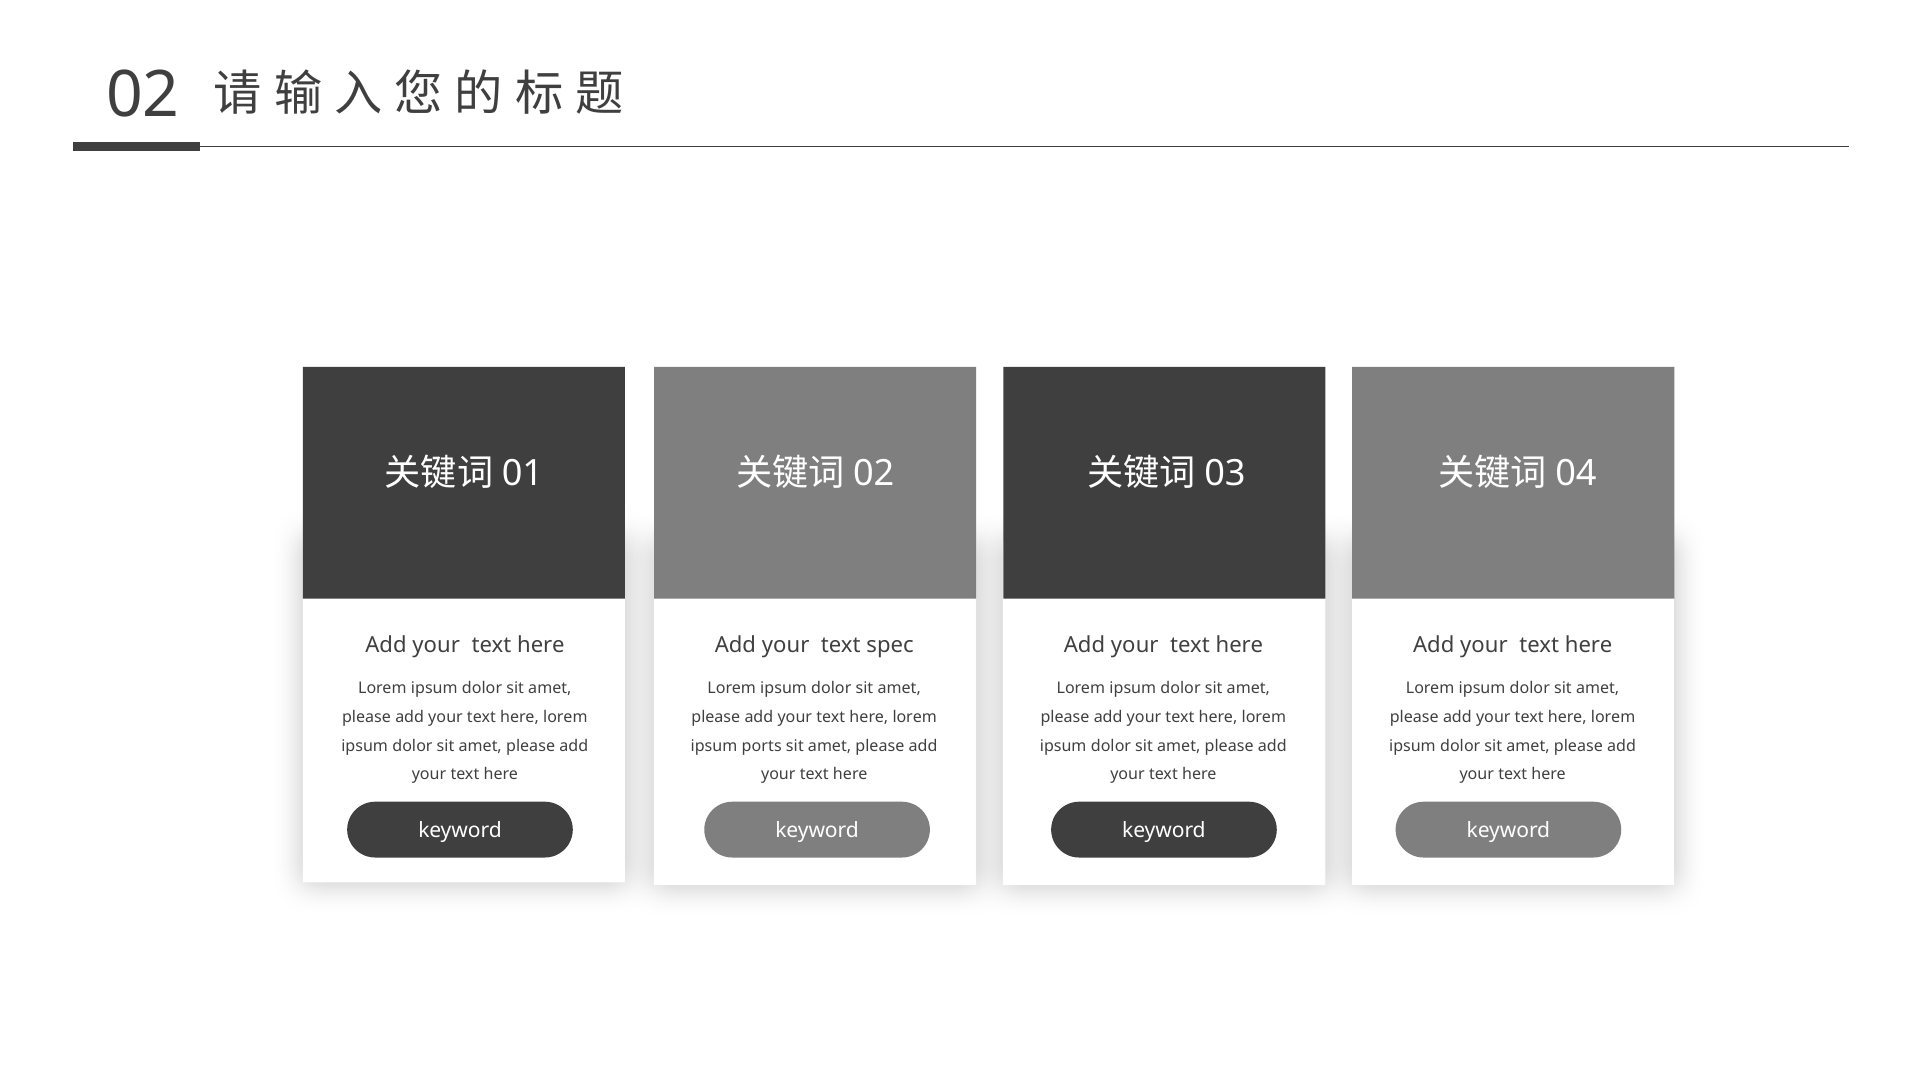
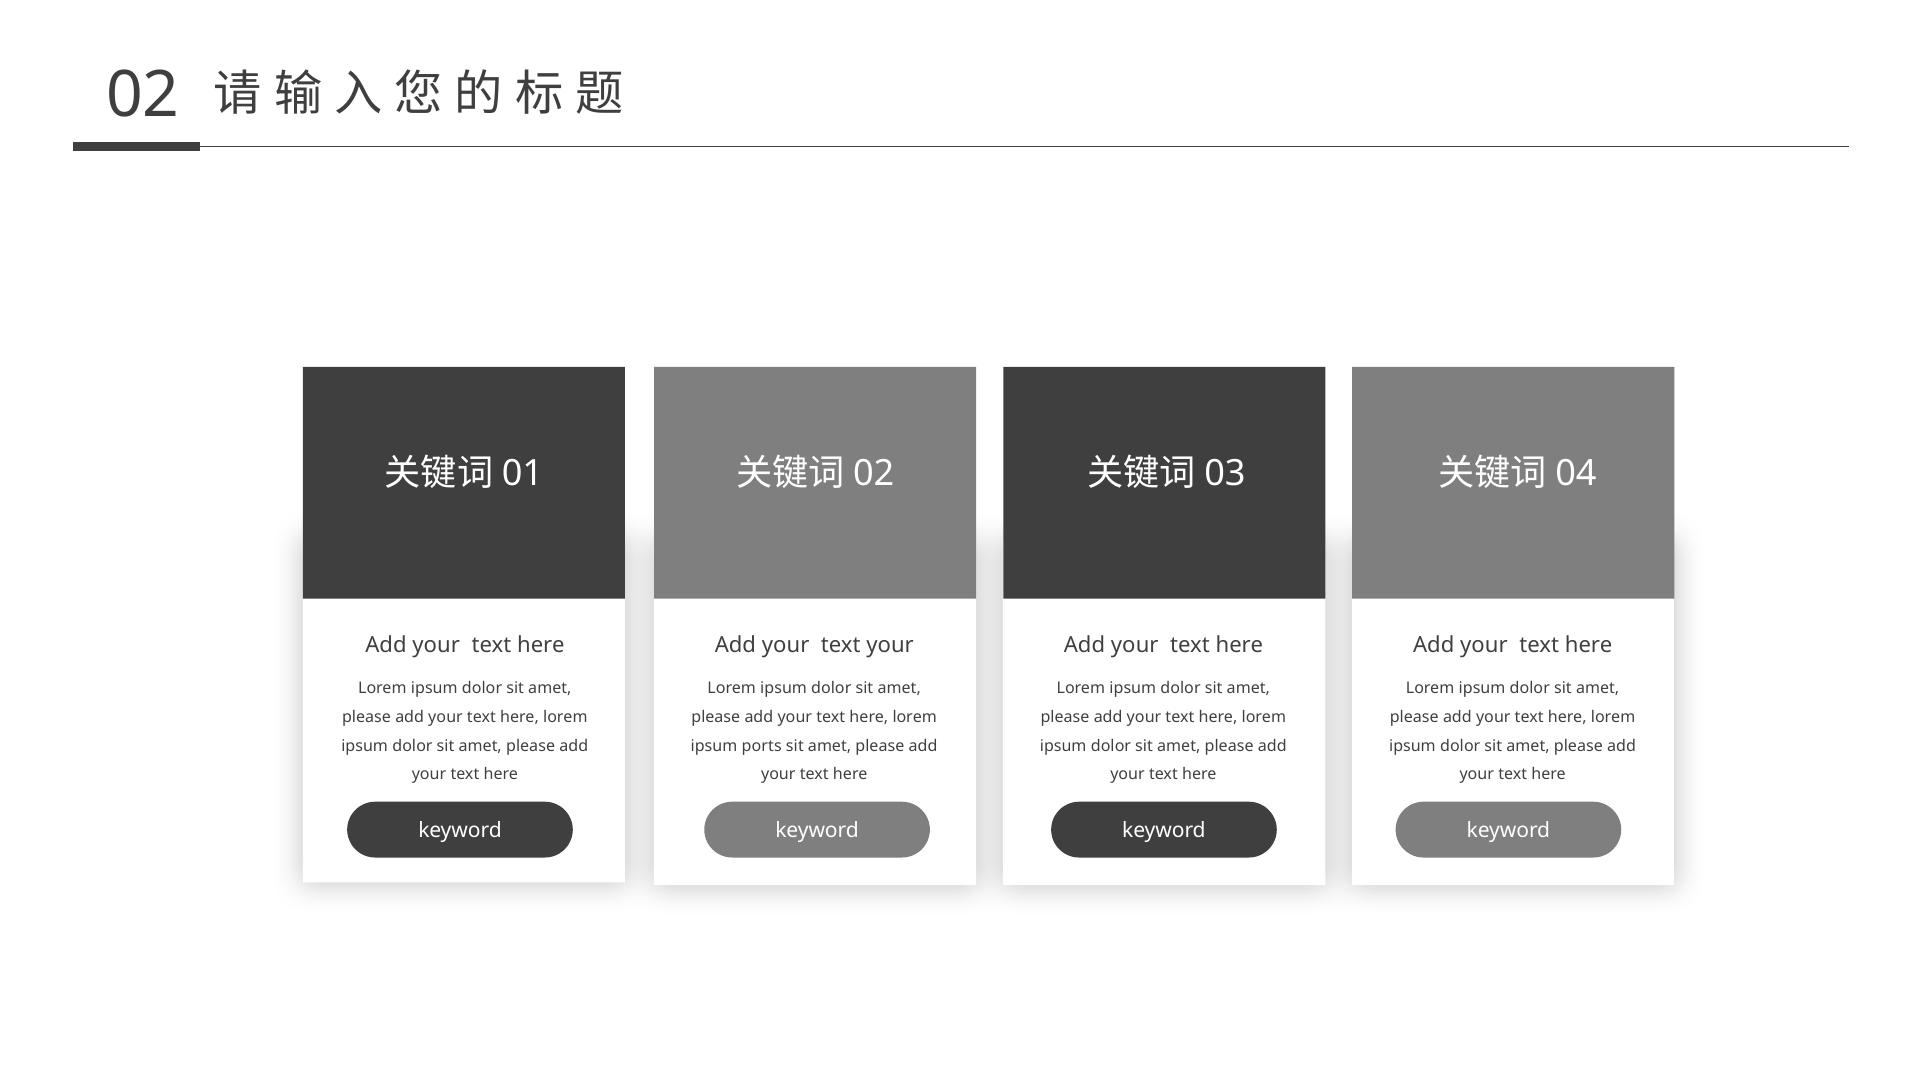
text spec: spec -> your (890, 645)
